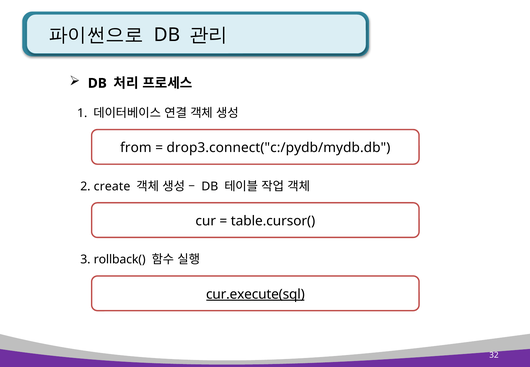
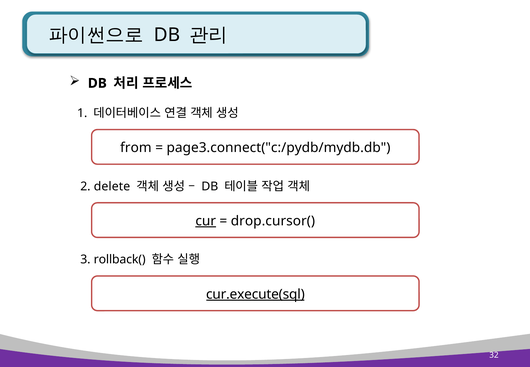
drop3.connect("c:/pydb/mydb.db: drop3.connect("c:/pydb/mydb.db -> page3.connect("c:/pydb/mydb.db (278, 148)
create: create -> delete (112, 186)
cur underline: none -> present (206, 221)
table.cursor(: table.cursor( -> drop.cursor( (273, 221)
